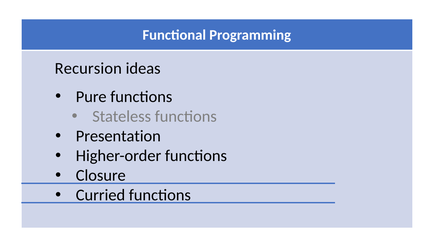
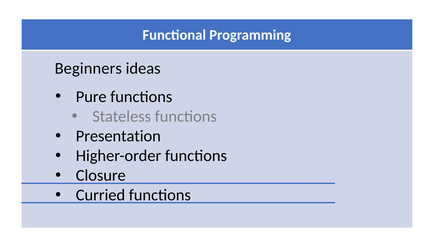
Recursion: Recursion -> Beginners (88, 69)
